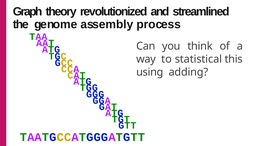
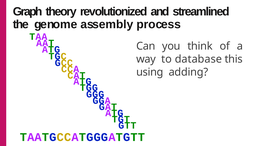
statistical: statistical -> database (198, 59)
